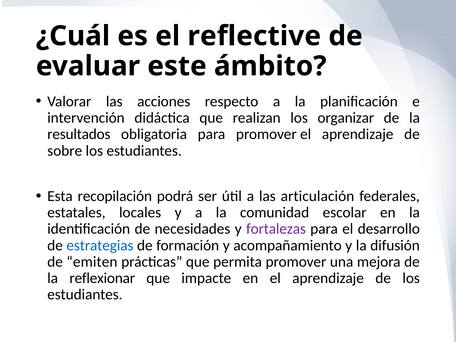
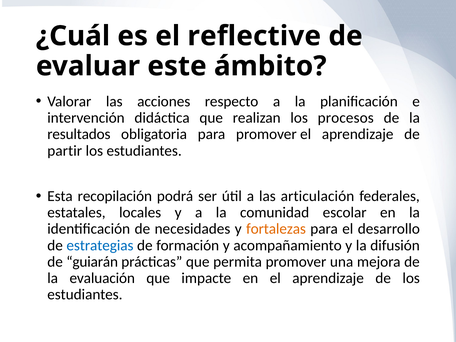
organizar: organizar -> procesos (346, 118)
sobre: sobre -> partir (65, 151)
fortalezas colour: purple -> orange (276, 229)
emiten: emiten -> guiarán (92, 262)
reflexionar: reflexionar -> evaluación (102, 278)
